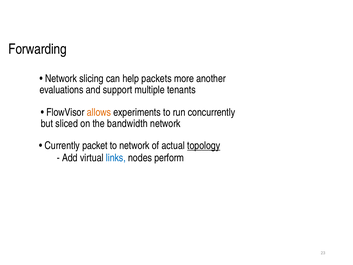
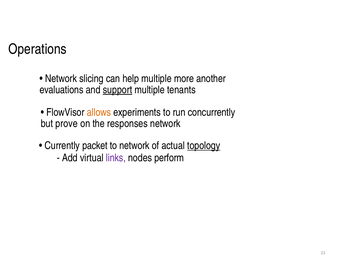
Forwarding: Forwarding -> Operations (37, 49)
help packets: packets -> multiple (157, 78)
support underline: none -> present (118, 90)
sliced: sliced -> prove (67, 123)
bandwidth: bandwidth -> responses (127, 123)
links colour: blue -> purple (116, 158)
